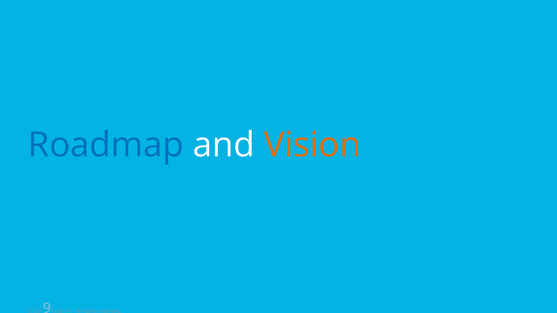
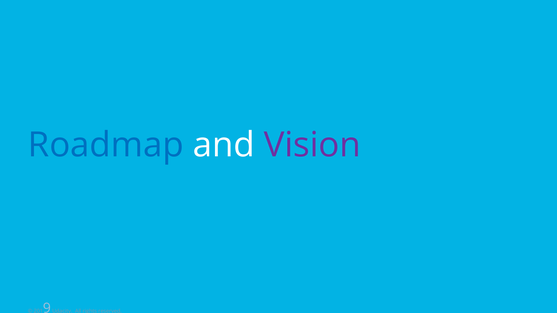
Vision colour: orange -> purple (312, 145)
